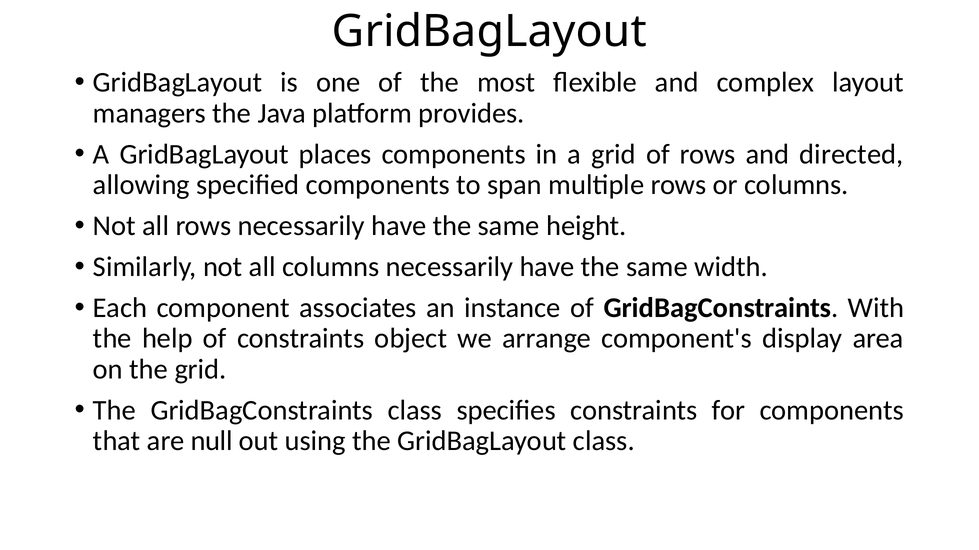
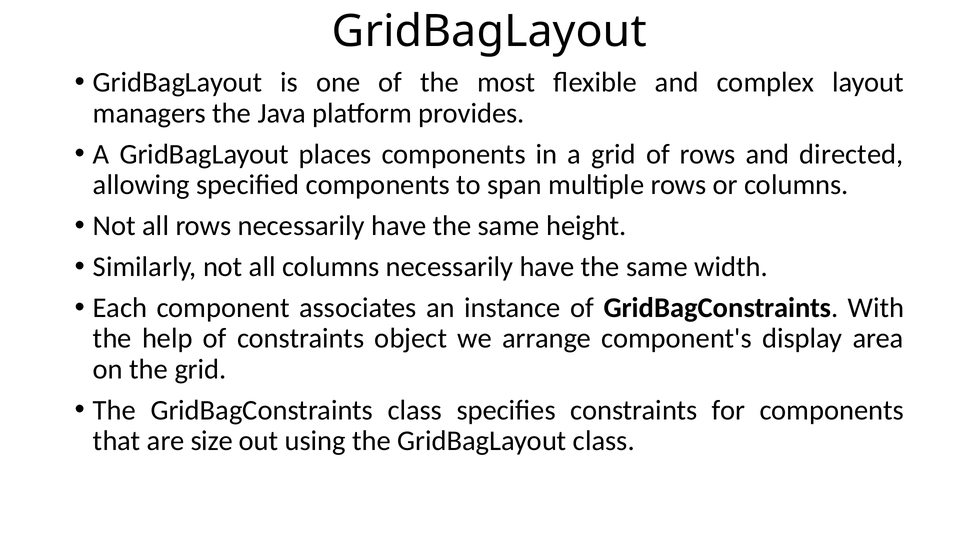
null: null -> size (212, 441)
